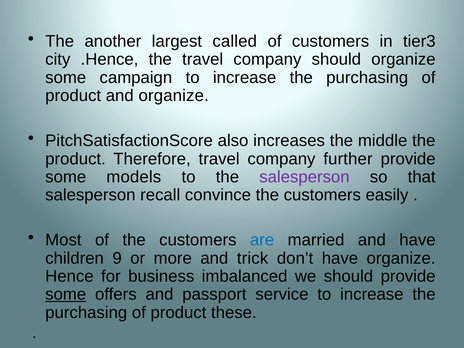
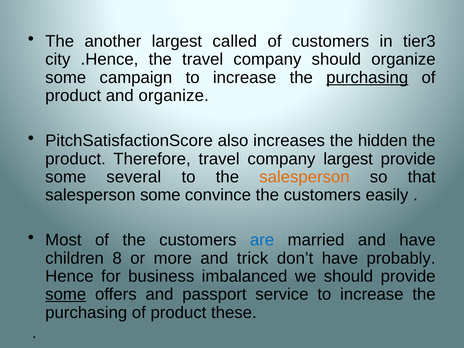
purchasing underline: none -> present (367, 78)
middle: middle -> hidden (383, 141)
company further: further -> largest (348, 159)
models: models -> several (134, 177)
salesperson colour: purple -> orange (304, 177)
salesperson recall: recall -> some (160, 195)
9: 9 -> 8 (117, 258)
have organize: organize -> probably (401, 258)
